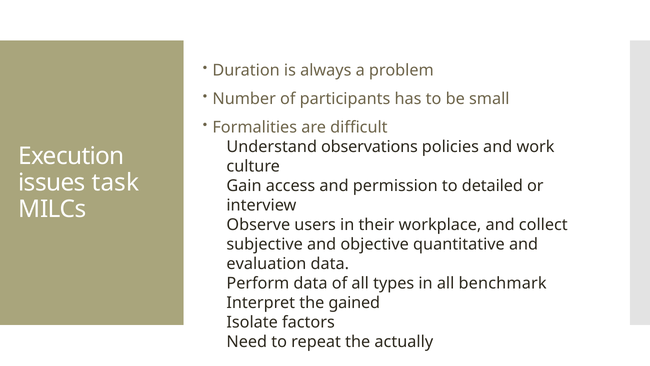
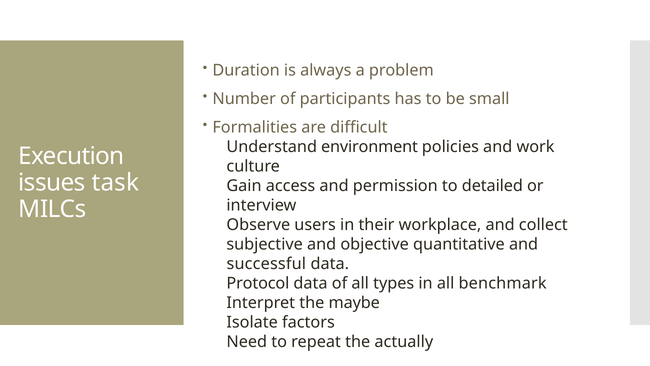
observations: observations -> environment (369, 147)
evaluation: evaluation -> successful (266, 264)
Perform: Perform -> Protocol (258, 283)
gained: gained -> maybe (354, 303)
